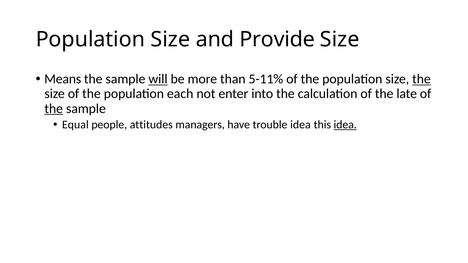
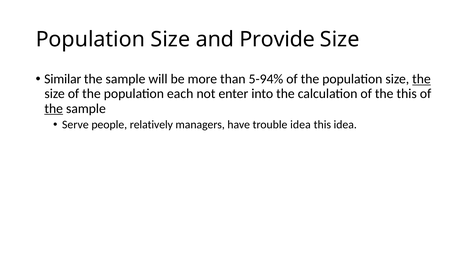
Means: Means -> Similar (63, 79)
will underline: present -> none (158, 79)
5-11%: 5-11% -> 5-94% (266, 79)
the late: late -> this (407, 94)
Equal: Equal -> Serve (75, 125)
attitudes: attitudes -> relatively (151, 125)
idea underline: present -> none (345, 125)
